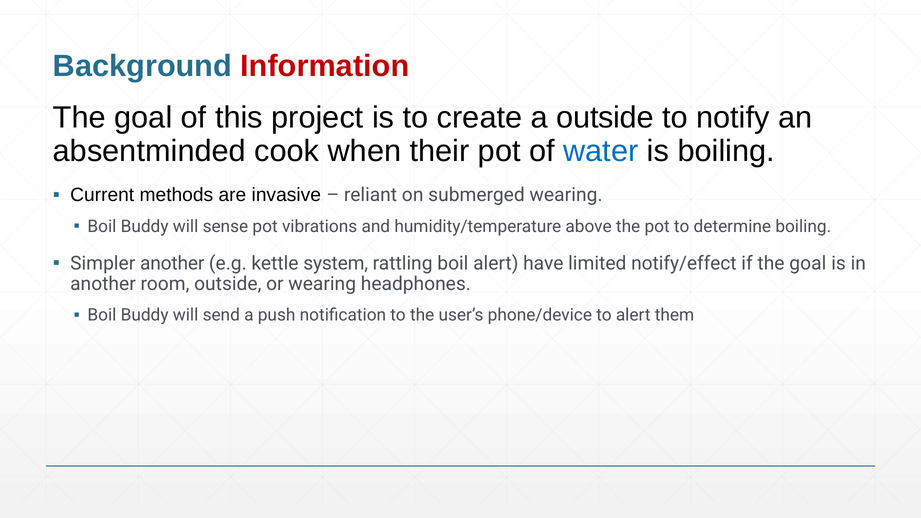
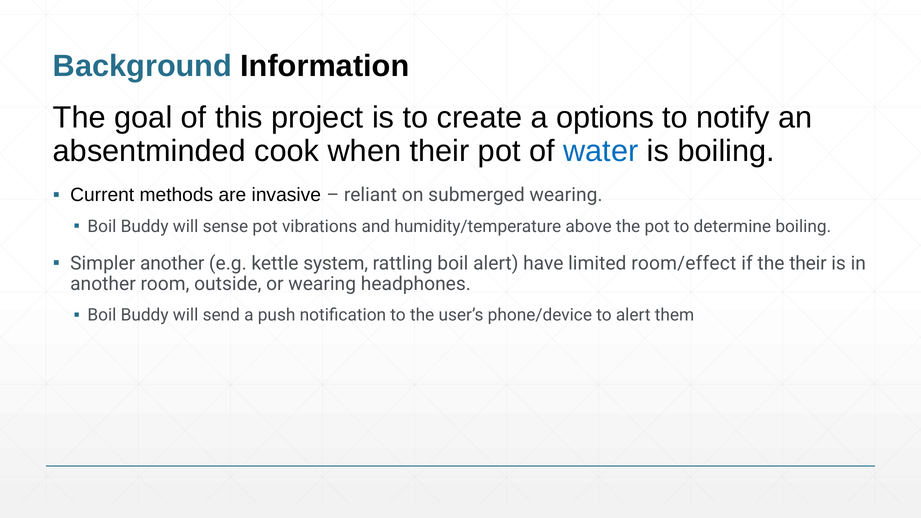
Information colour: red -> black (325, 66)
a outside: outside -> options (605, 118)
notify/effect: notify/effect -> room/effect (684, 263)
if the goal: goal -> their (808, 263)
